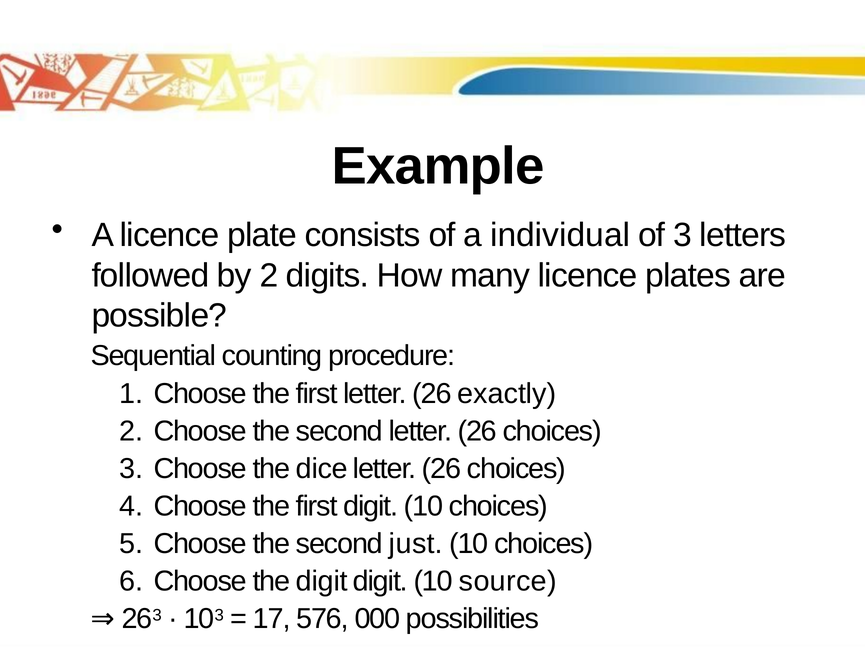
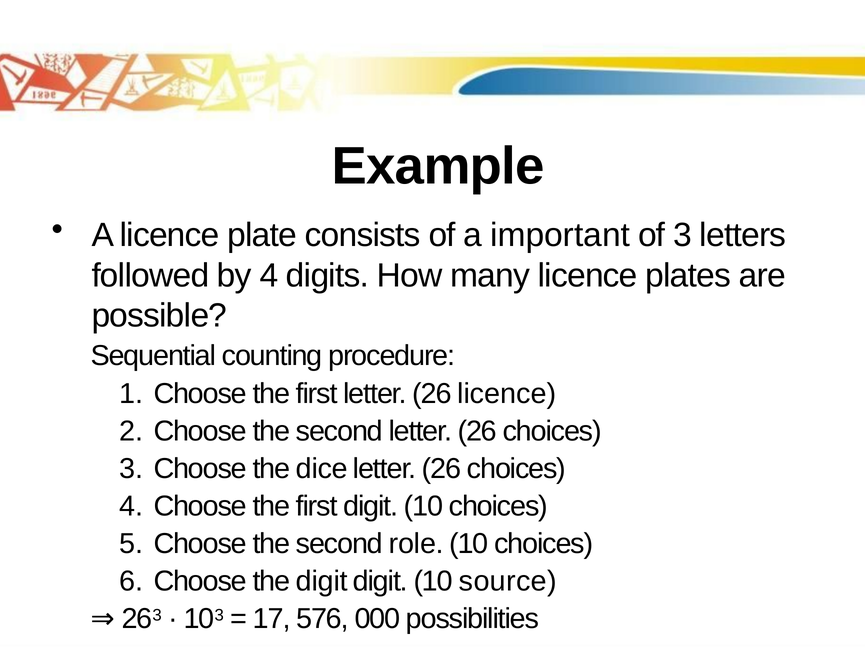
individual: individual -> important (560, 235)
by 2: 2 -> 4 (269, 276)
26 exactly: exactly -> licence (507, 394)
just: just -> role (416, 544)
